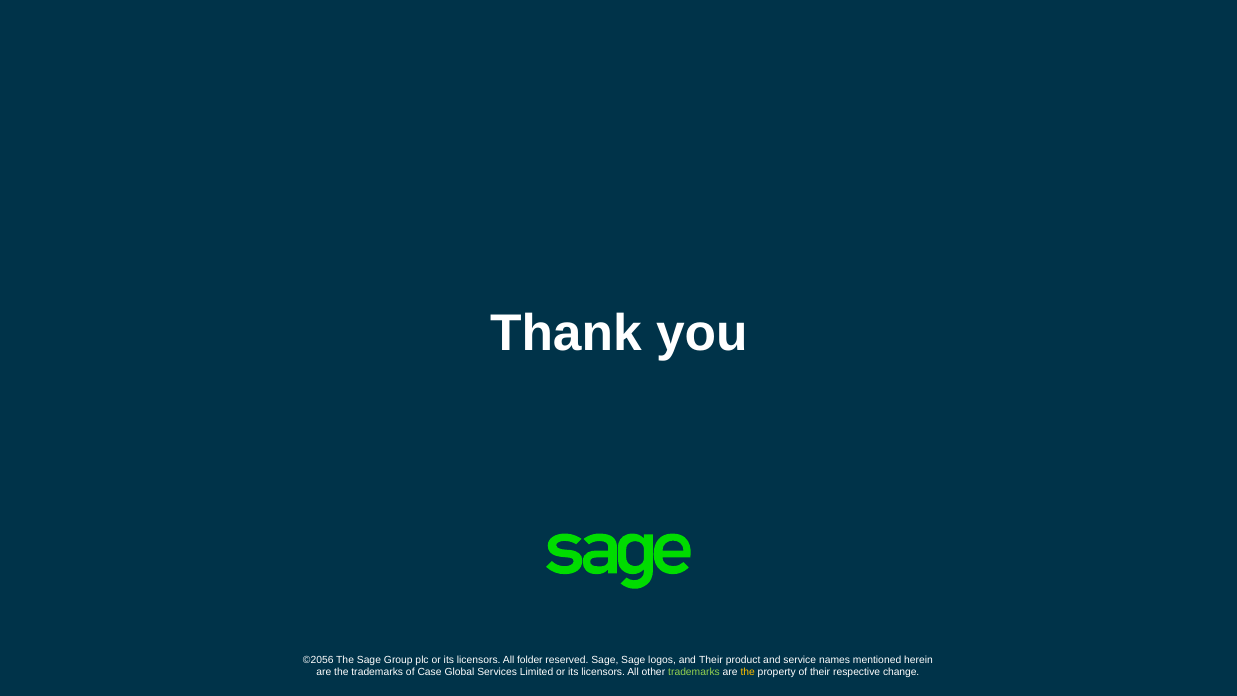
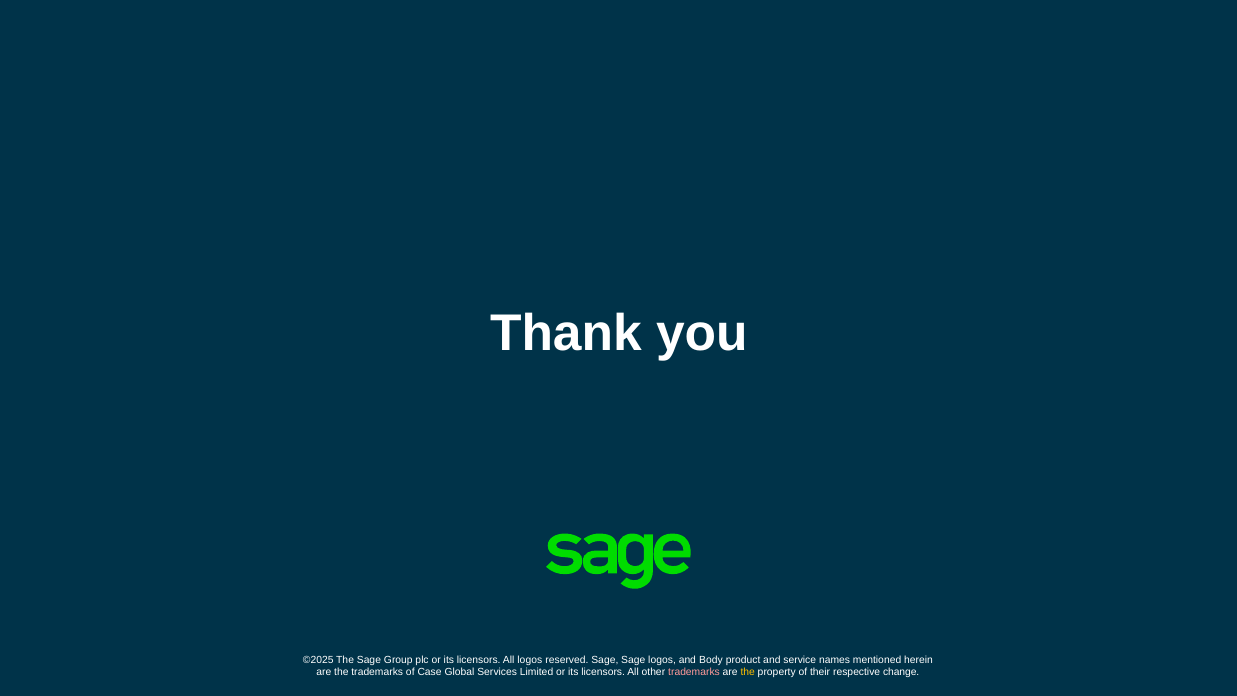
©2056: ©2056 -> ©2025 (318, 660)
All folder: folder -> logos (530, 660)
and Their: Their -> Body (711, 660)
trademarks colour: light green -> pink (694, 672)
